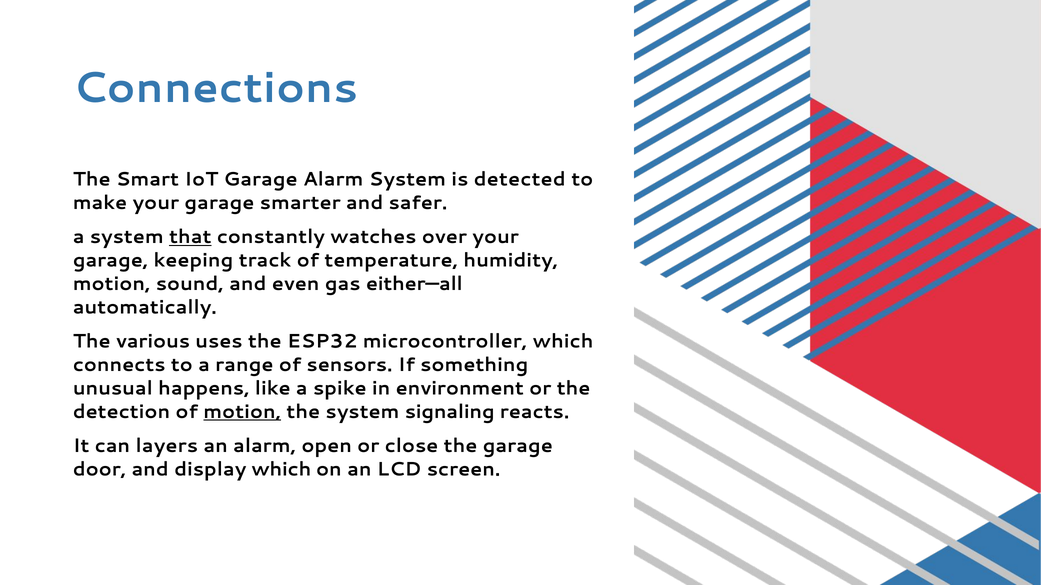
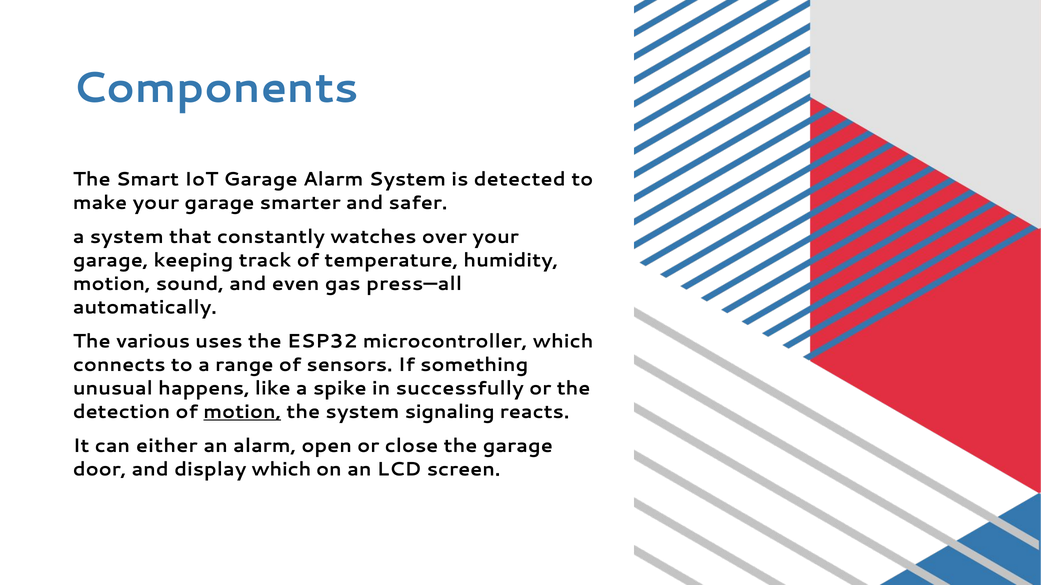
Connections: Connections -> Components (216, 88)
that underline: present -> none (190, 237)
either—all: either—all -> press—all (414, 284)
environment: environment -> successfully (460, 389)
layers: layers -> either (167, 446)
